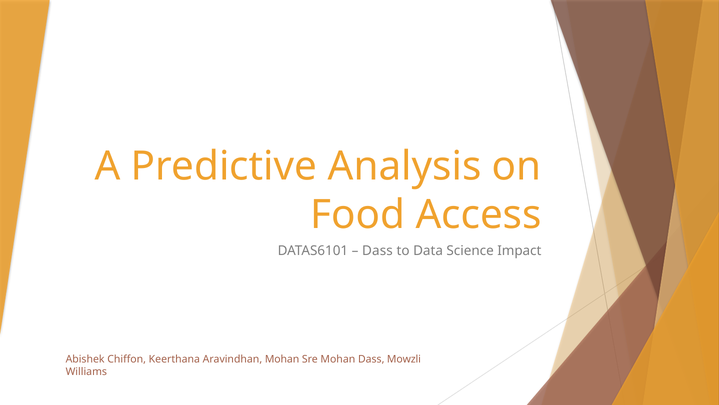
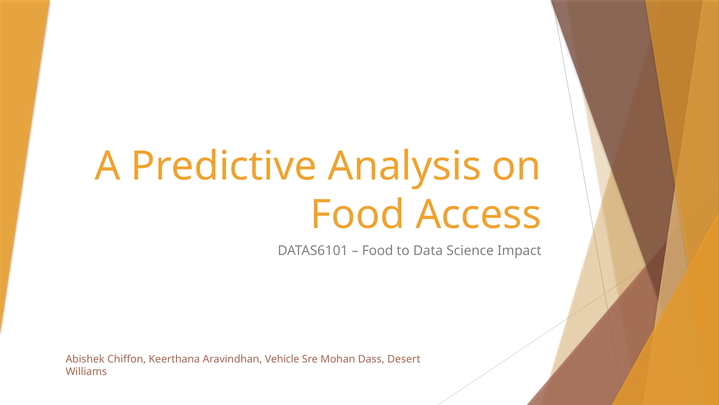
Dass: Dass -> Food (378, 251)
Aravindhan Mohan: Mohan -> Vehicle (282, 359)
Mowzli: Mowzli -> Desert (404, 359)
